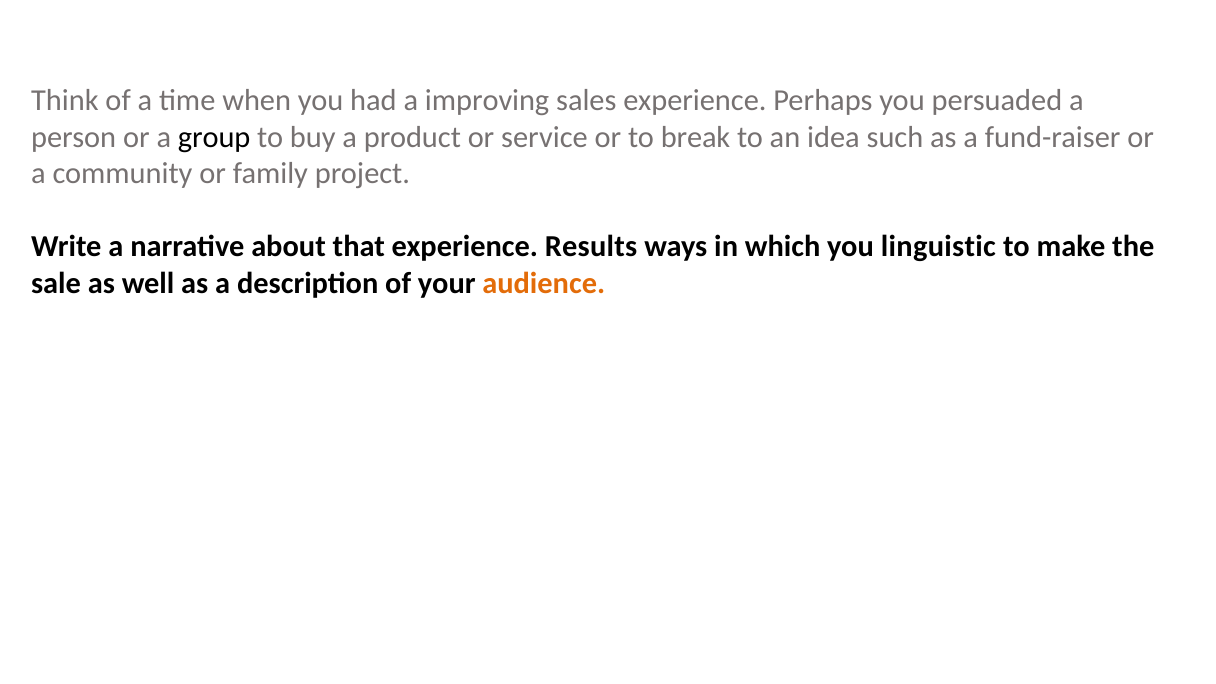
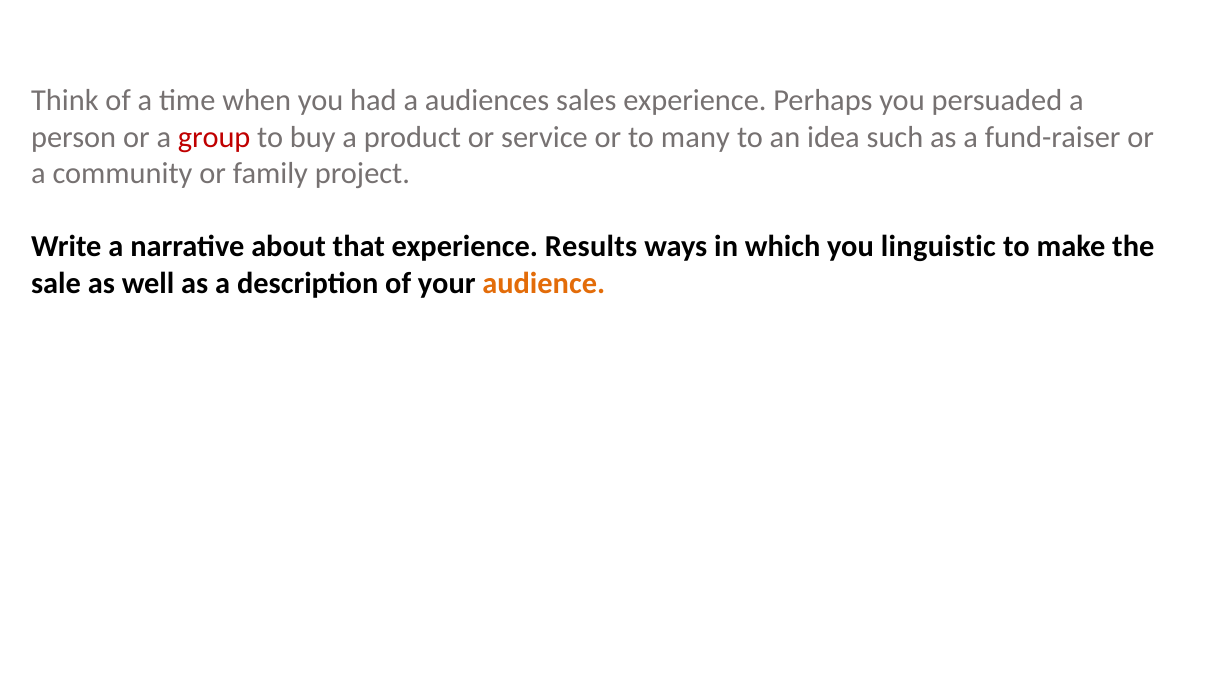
improving: improving -> audiences (487, 101)
group colour: black -> red (214, 137)
break: break -> many (695, 137)
